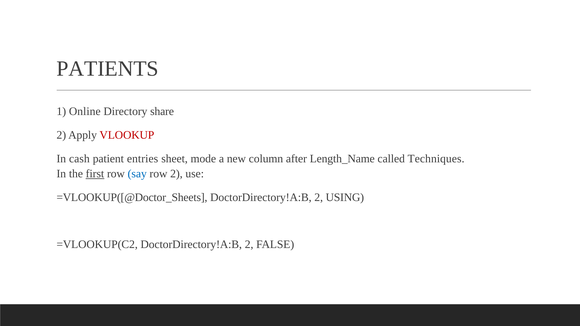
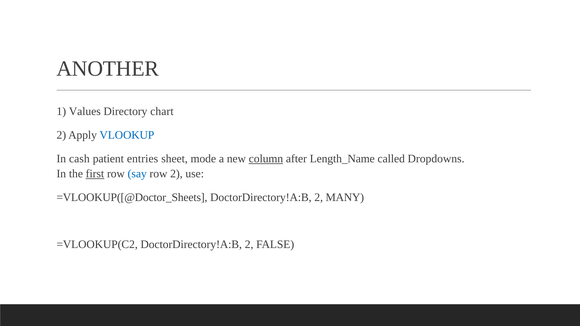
PATIENTS: PATIENTS -> ANOTHER (108, 69)
Online: Online -> Values (85, 112)
share: share -> chart (162, 112)
VLOOKUP colour: red -> blue (127, 135)
column underline: none -> present (266, 159)
Techniques: Techniques -> Dropdowns (436, 159)
USING: USING -> MANY (345, 197)
